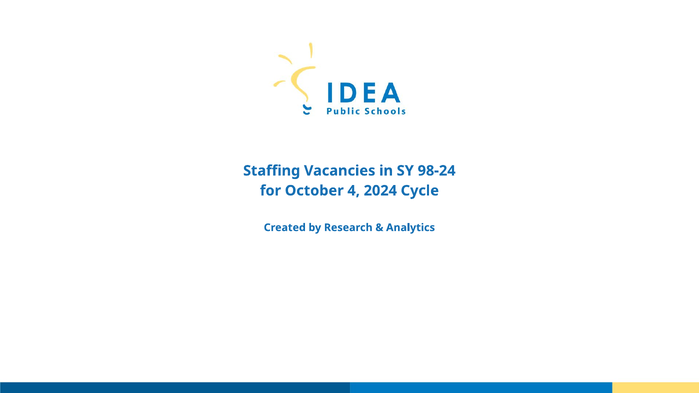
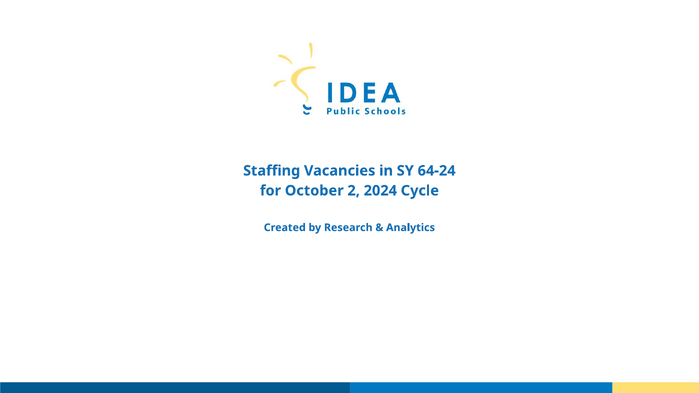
98-24: 98-24 -> 64-24 (437, 171)
4: 4 -> 2 (354, 191)
